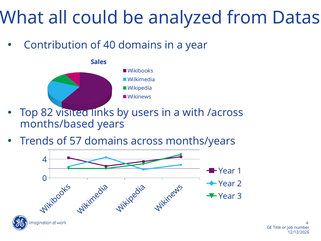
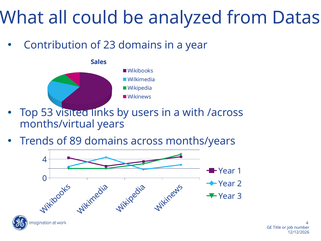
40: 40 -> 23 (109, 45)
82: 82 -> 53 (47, 113)
months/based: months/based -> months/virtual (57, 124)
57: 57 -> 89 (76, 141)
